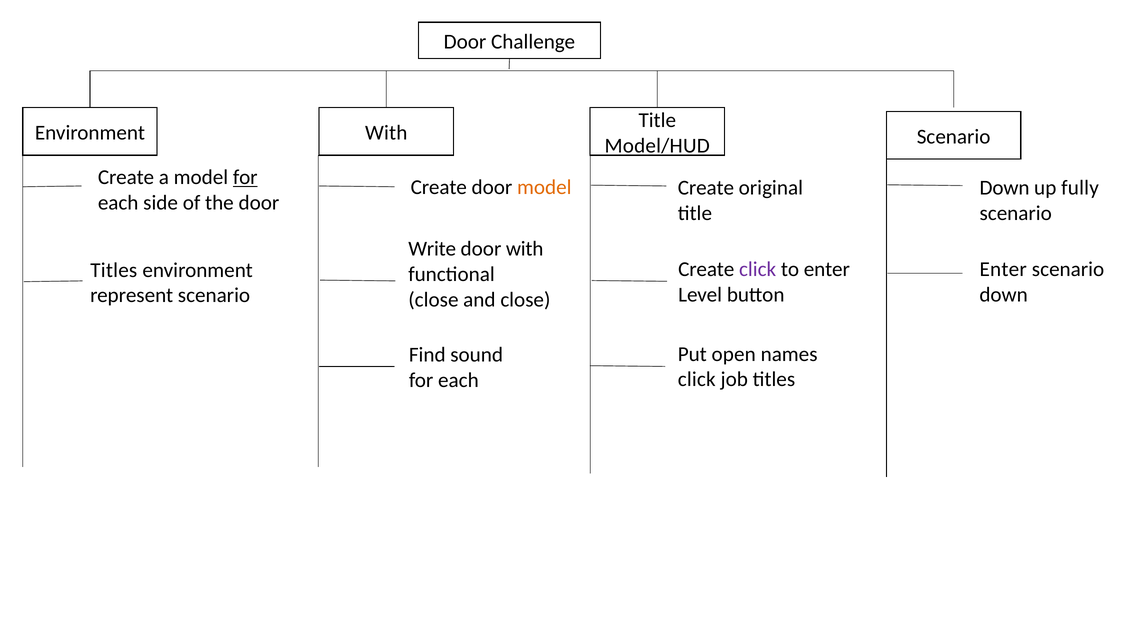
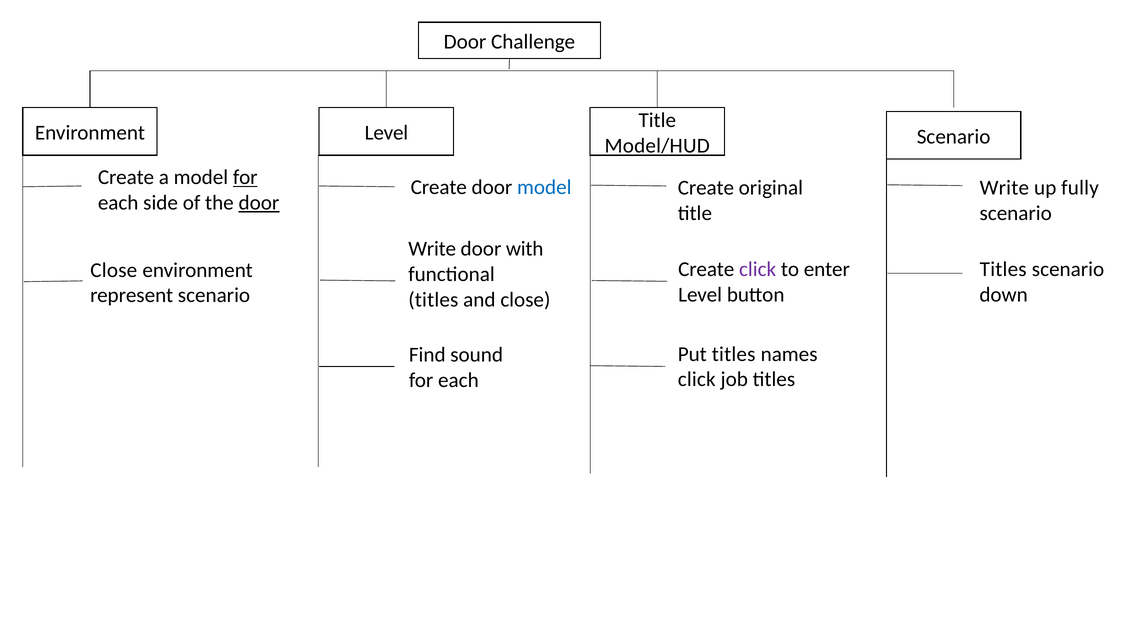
Environment With: With -> Level (386, 133)
model colour: orange -> blue (544, 187)
Down: Down -> Write (1004, 188)
door underline: none -> present (259, 203)
Enter: Enter -> Titles (1003, 270)
Titles: Titles -> Close (114, 270)
close: close -> titles (433, 300)
Put open: open -> titles (734, 354)
